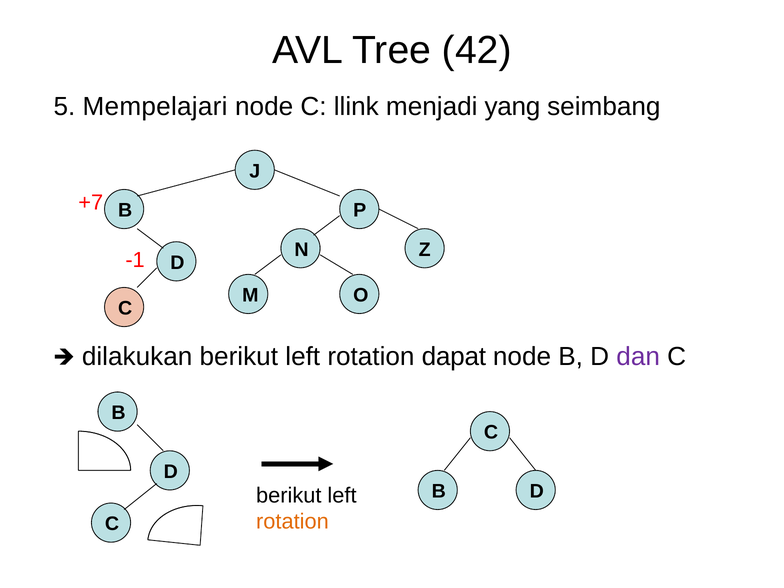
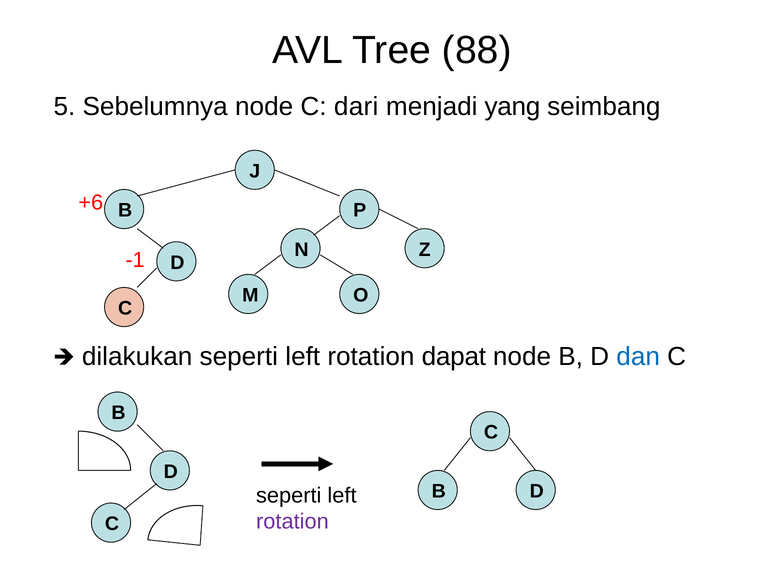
42: 42 -> 88 (477, 50)
Mempelajari: Mempelajari -> Sebelumnya (155, 106)
llink: llink -> dari (356, 106)
+7: +7 -> +6 (91, 202)
dilakukan berikut: berikut -> seperti (239, 356)
dan colour: purple -> blue (638, 356)
berikut: berikut -> seperti (289, 495)
rotation colour: orange -> purple (292, 522)
